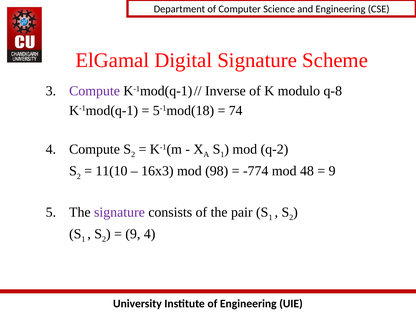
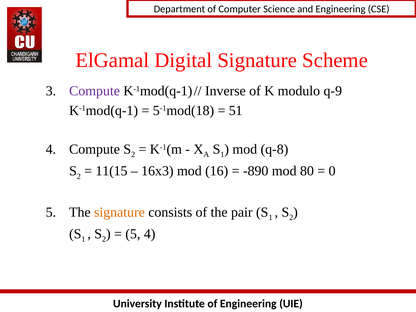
q-8: q-8 -> q-9 (333, 91)
74: 74 -> 51 (236, 110)
q-2: q-2 -> q-8 (274, 149)
11(10: 11(10 -> 11(15 (111, 171)
98: 98 -> 16 (217, 171)
-774: -774 -> -890 (256, 171)
48: 48 -> 80 (307, 171)
9: 9 -> 0 (332, 171)
signature colour: purple -> orange (119, 212)
9: 9 -> 5 (133, 234)
